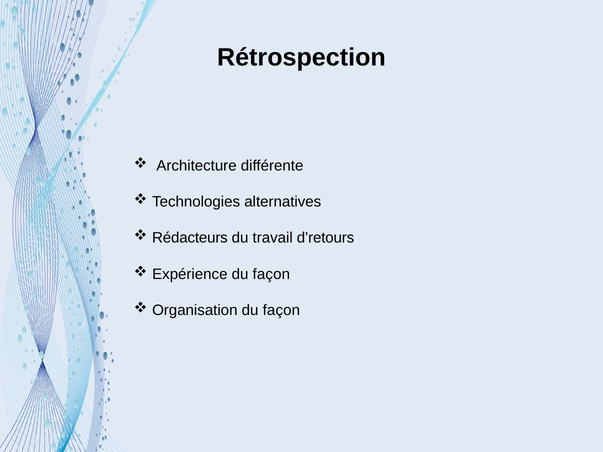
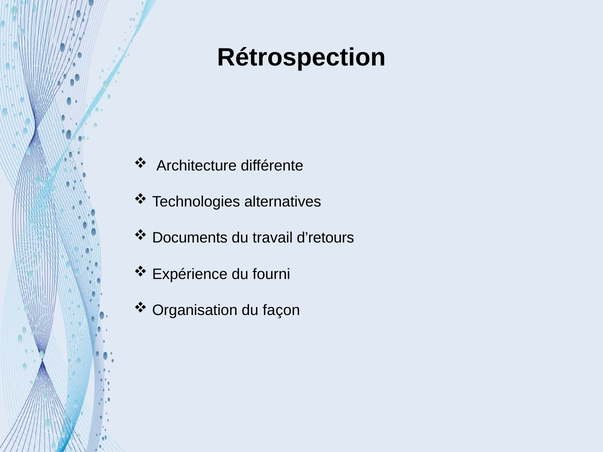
Rédacteurs: Rédacteurs -> Documents (190, 238)
Expérience du façon: façon -> fourni (271, 274)
